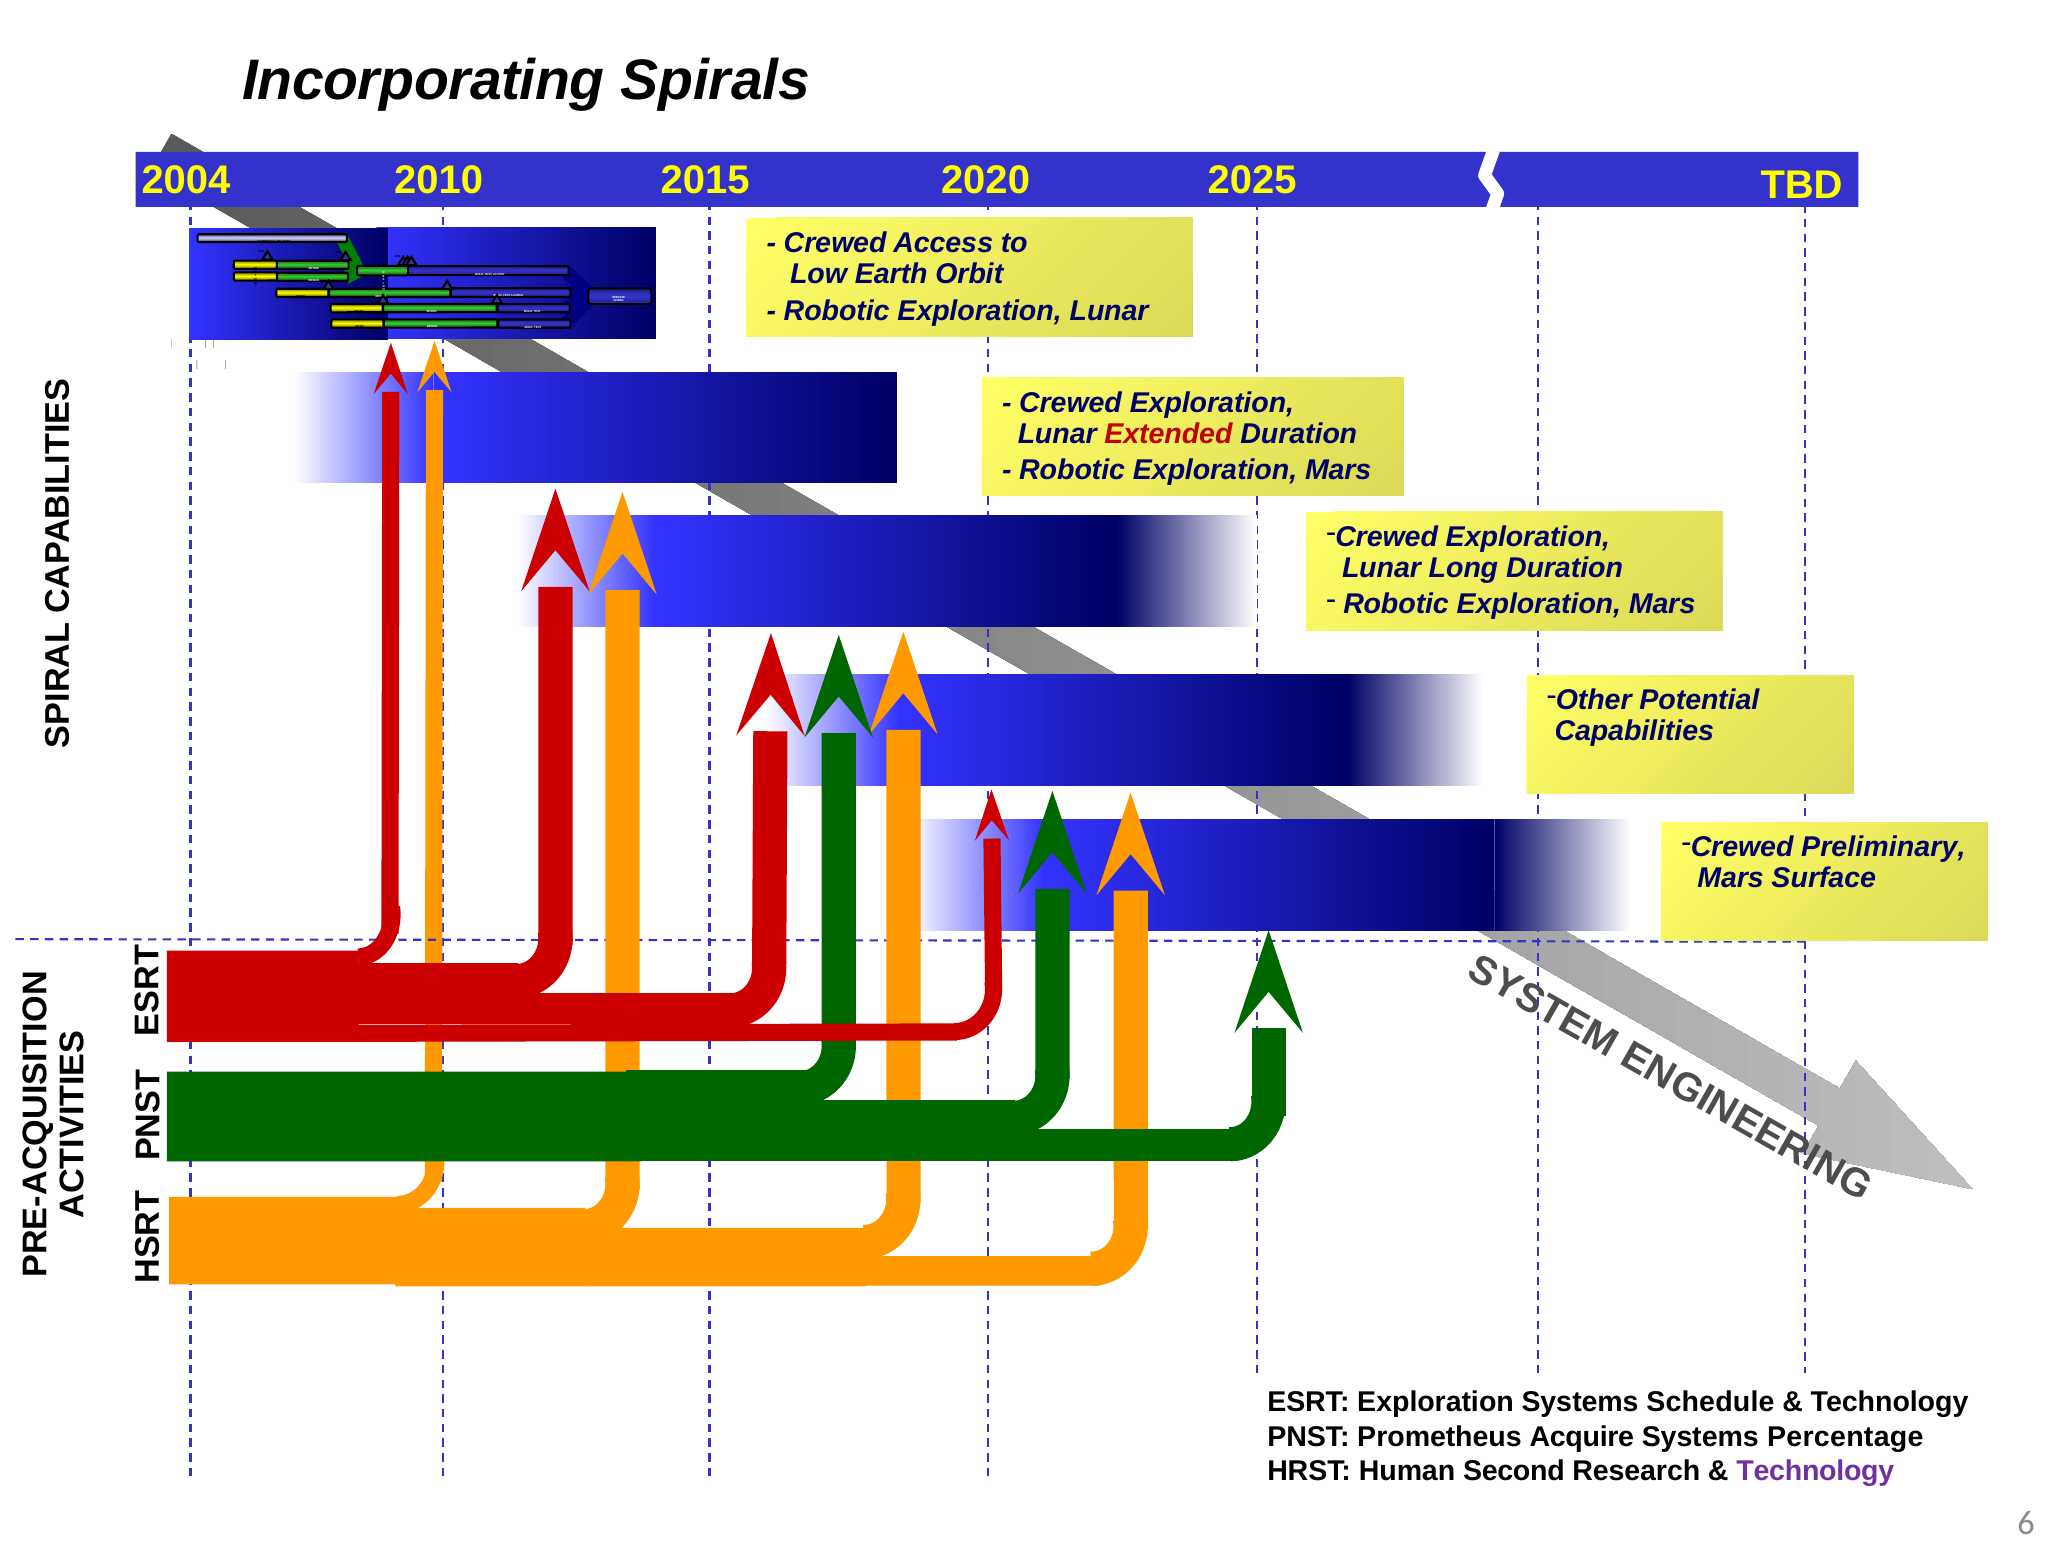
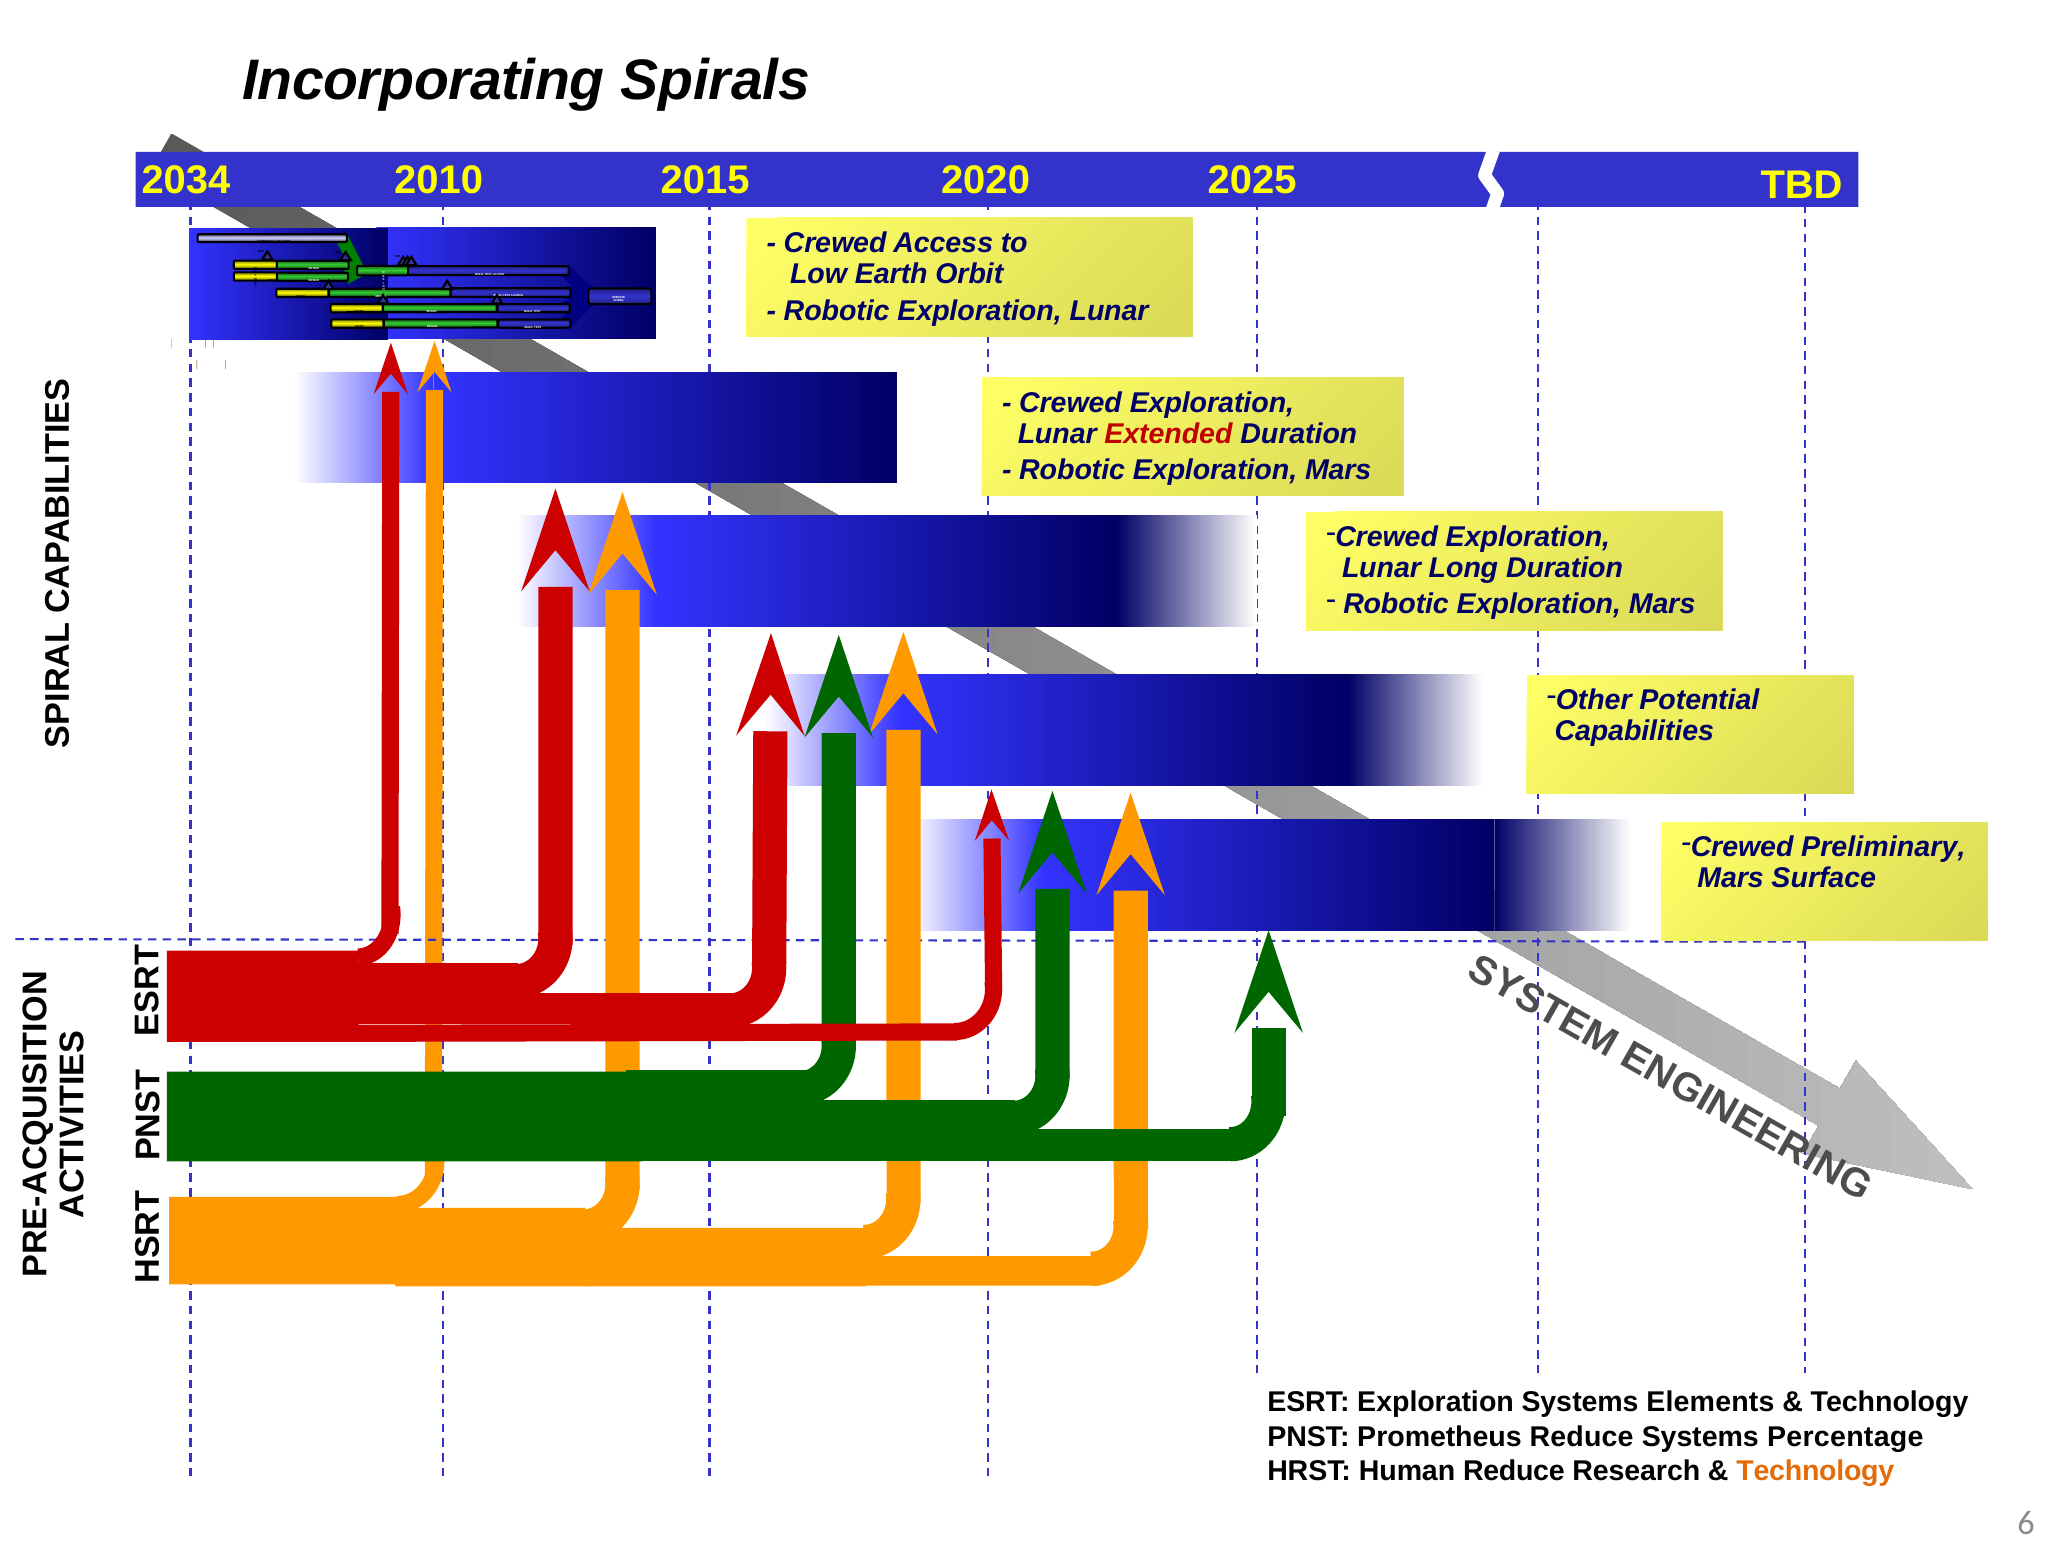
2004: 2004 -> 2034 (186, 180)
Schedule: Schedule -> Elements (1710, 1403)
Prometheus Acquire: Acquire -> Reduce (1582, 1437)
Human Second: Second -> Reduce (1514, 1471)
Technology colour: purple -> orange (1815, 1471)
